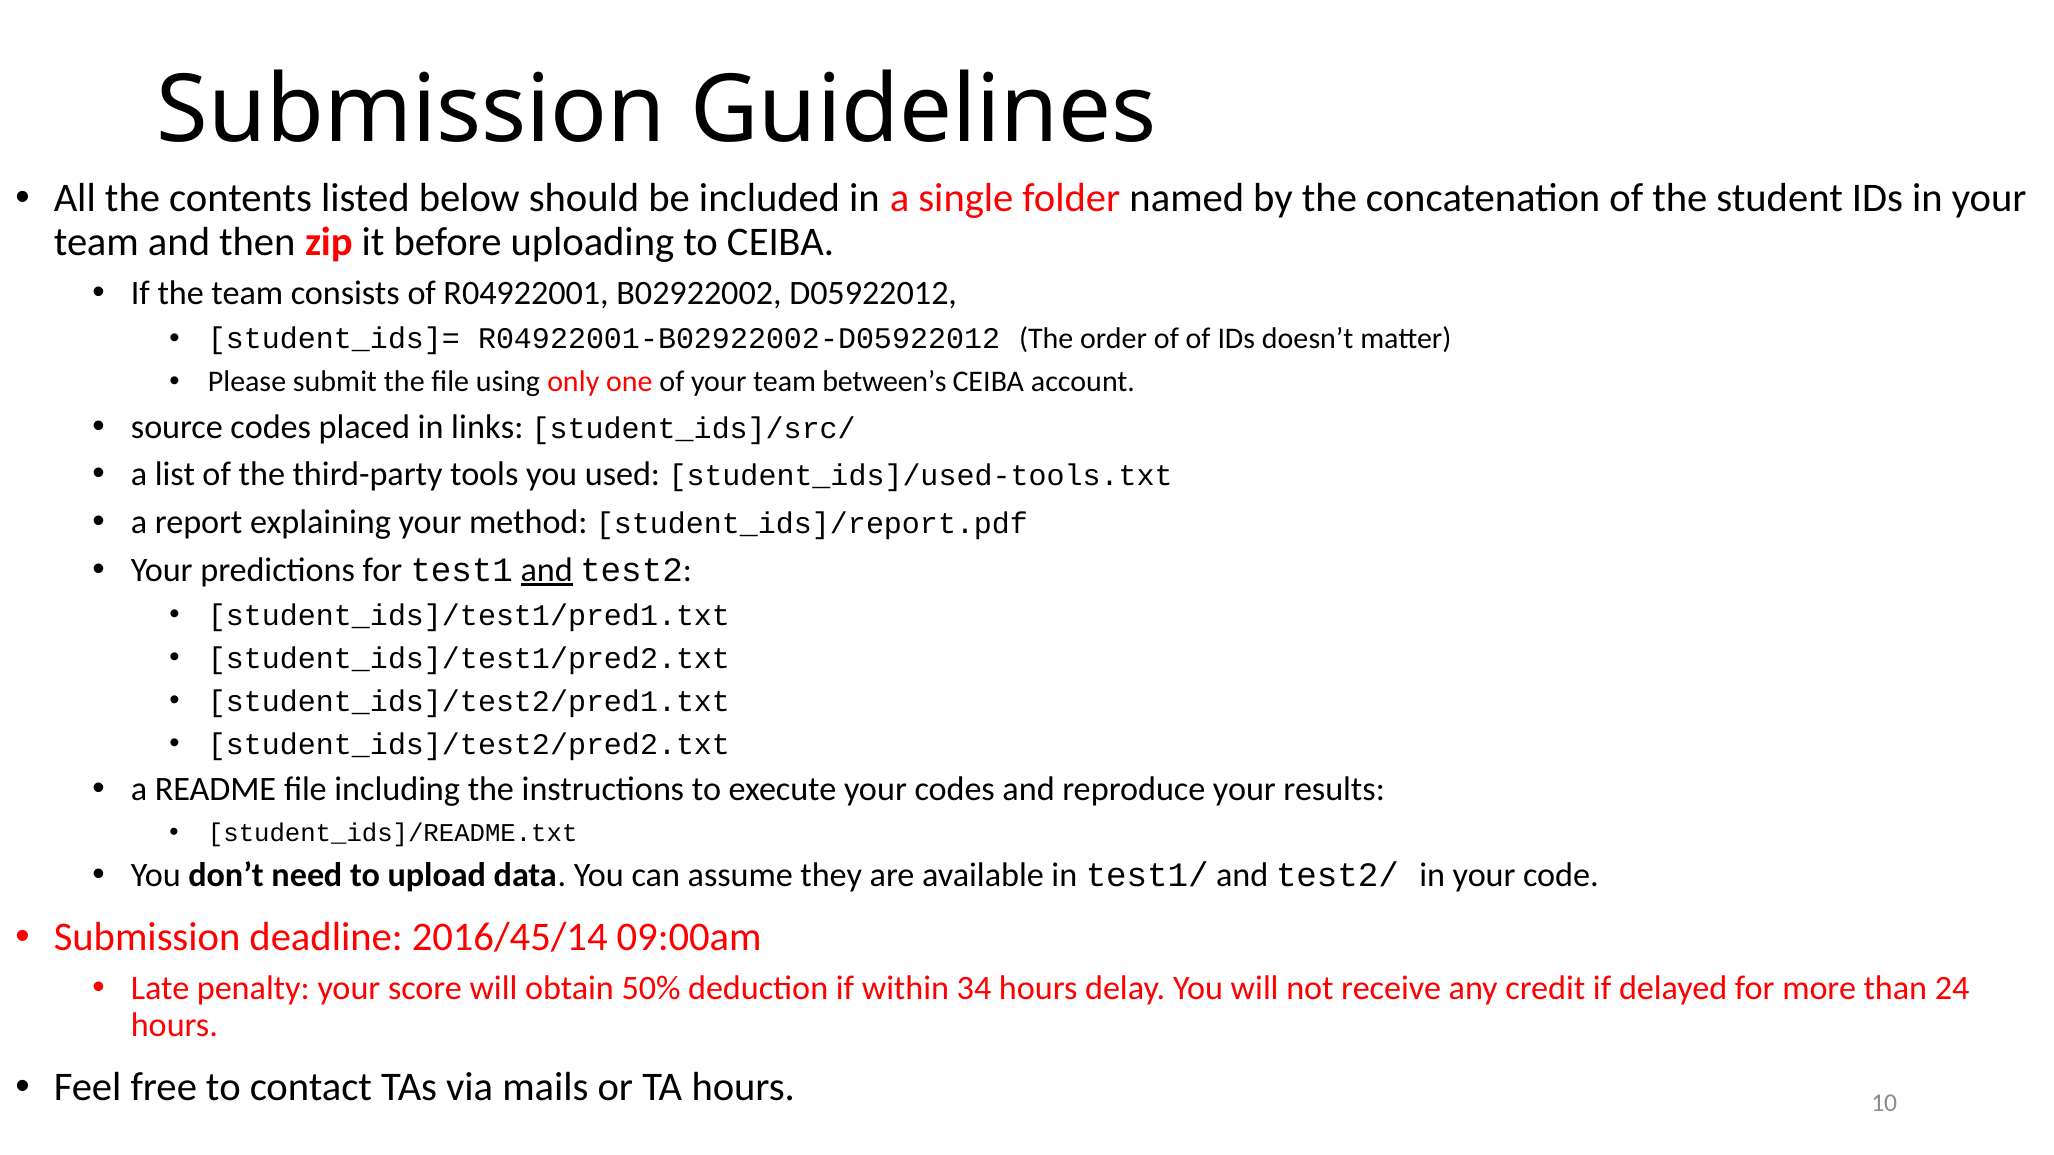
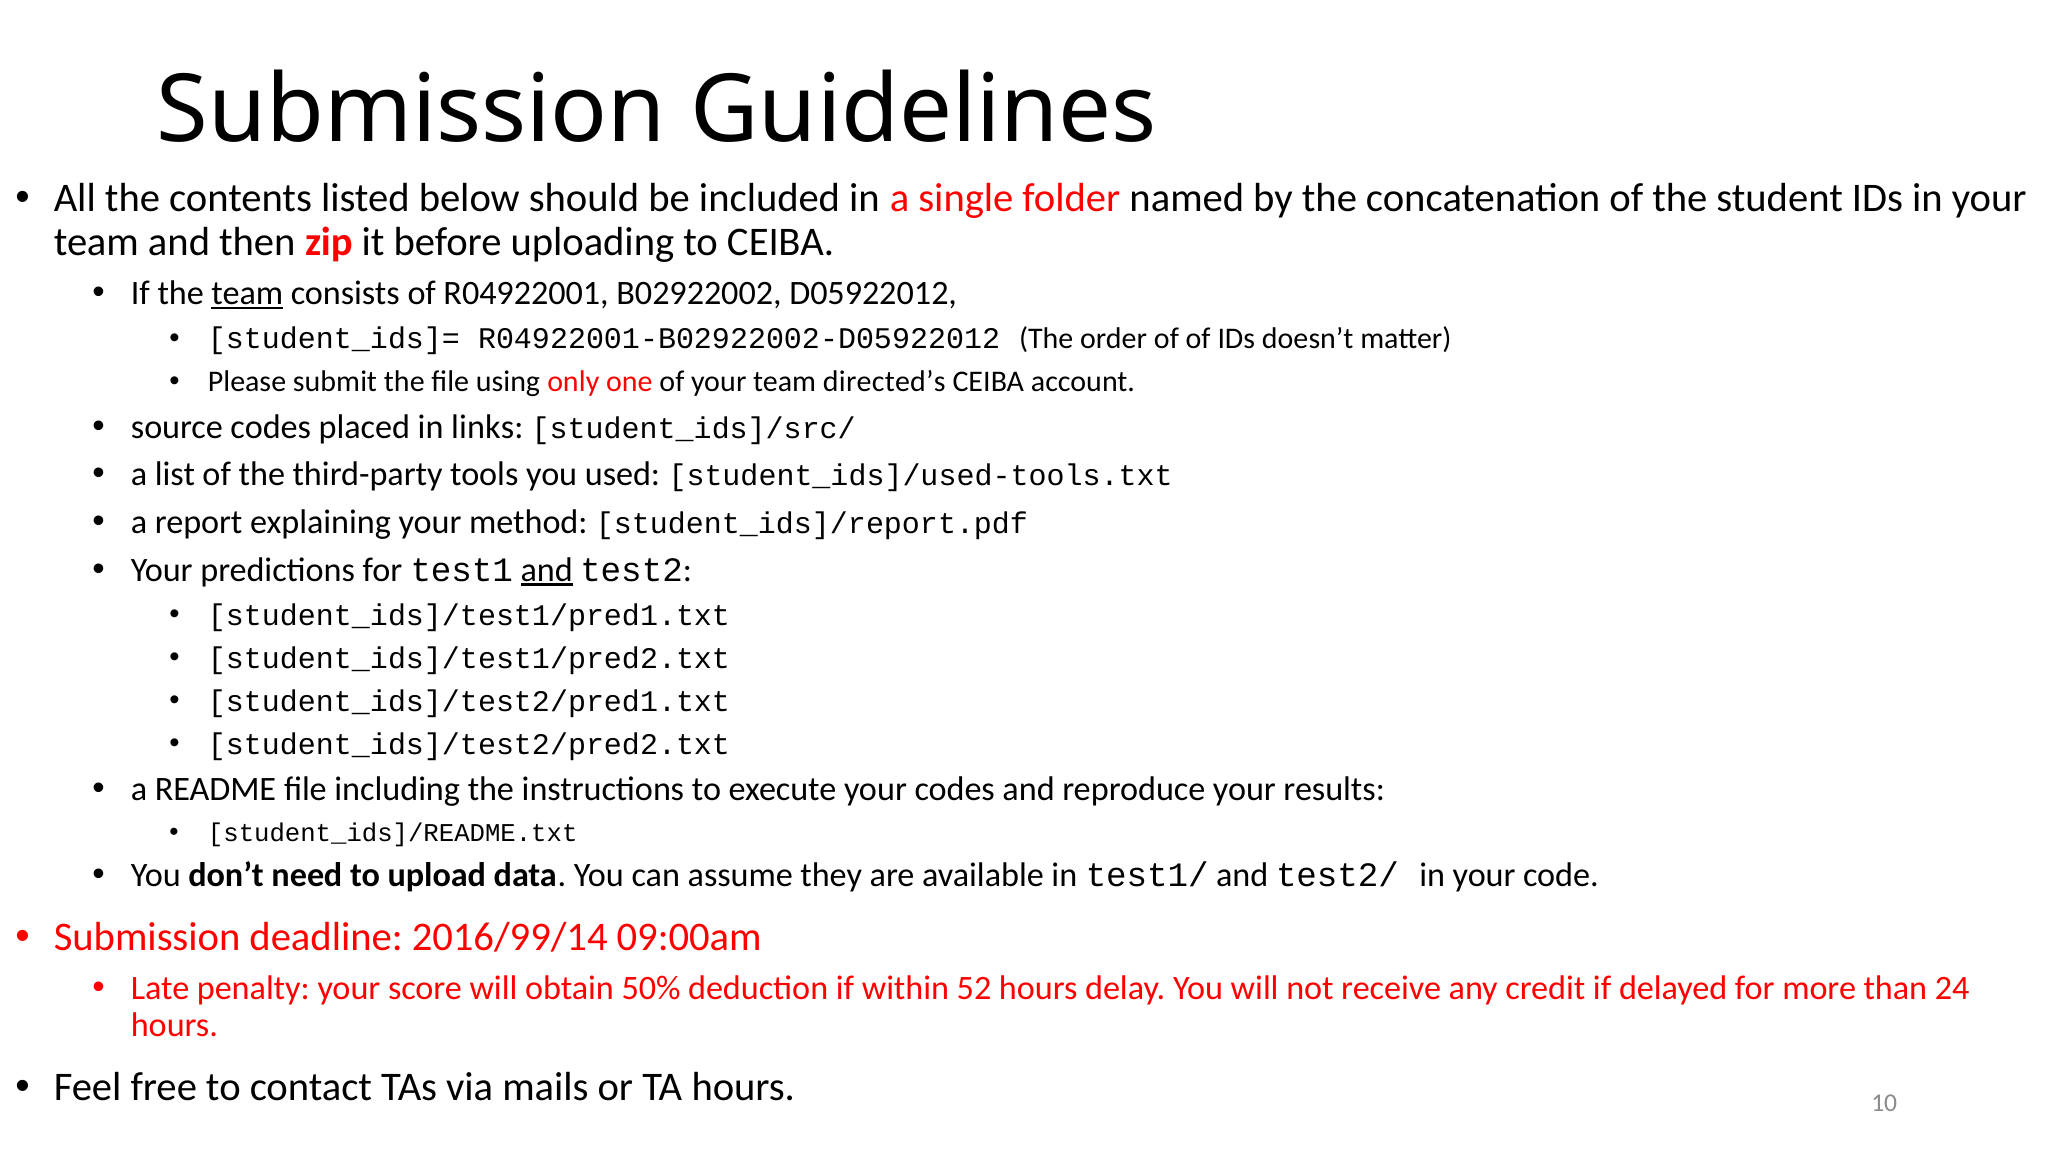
team underline: none -> present (247, 293)
between’s: between’s -> directed’s (884, 382)
2016/45/14: 2016/45/14 -> 2016/99/14 (510, 938)
34: 34 -> 52 (974, 989)
